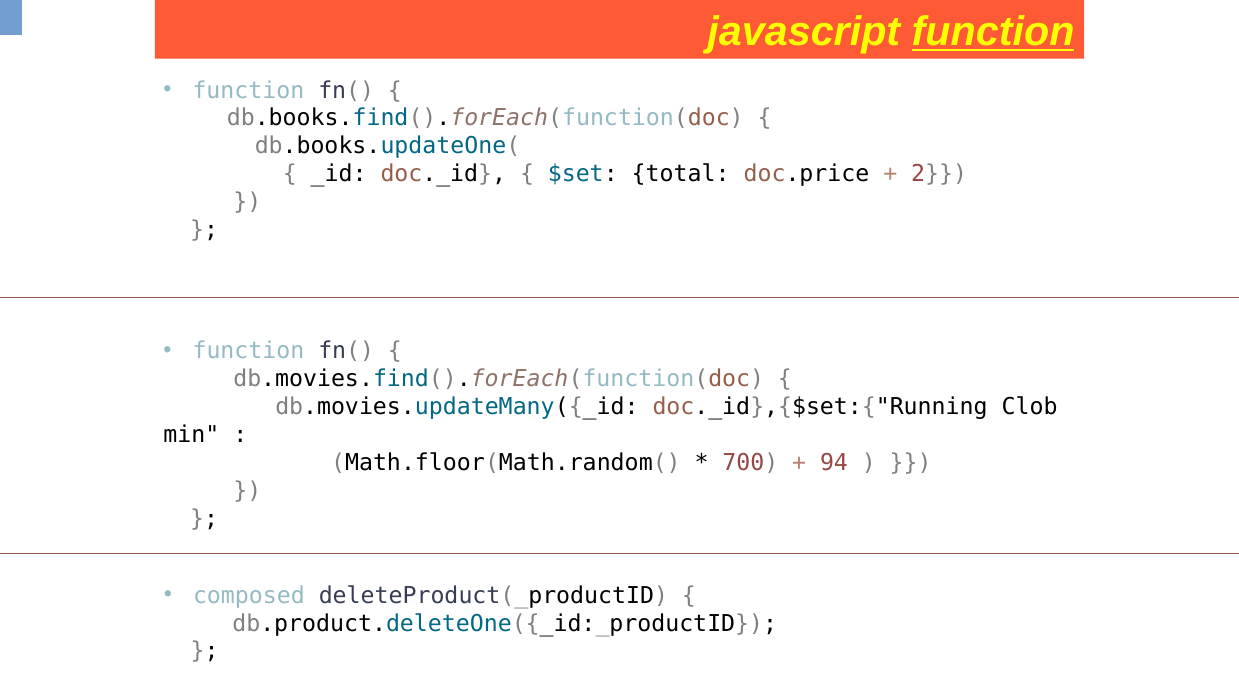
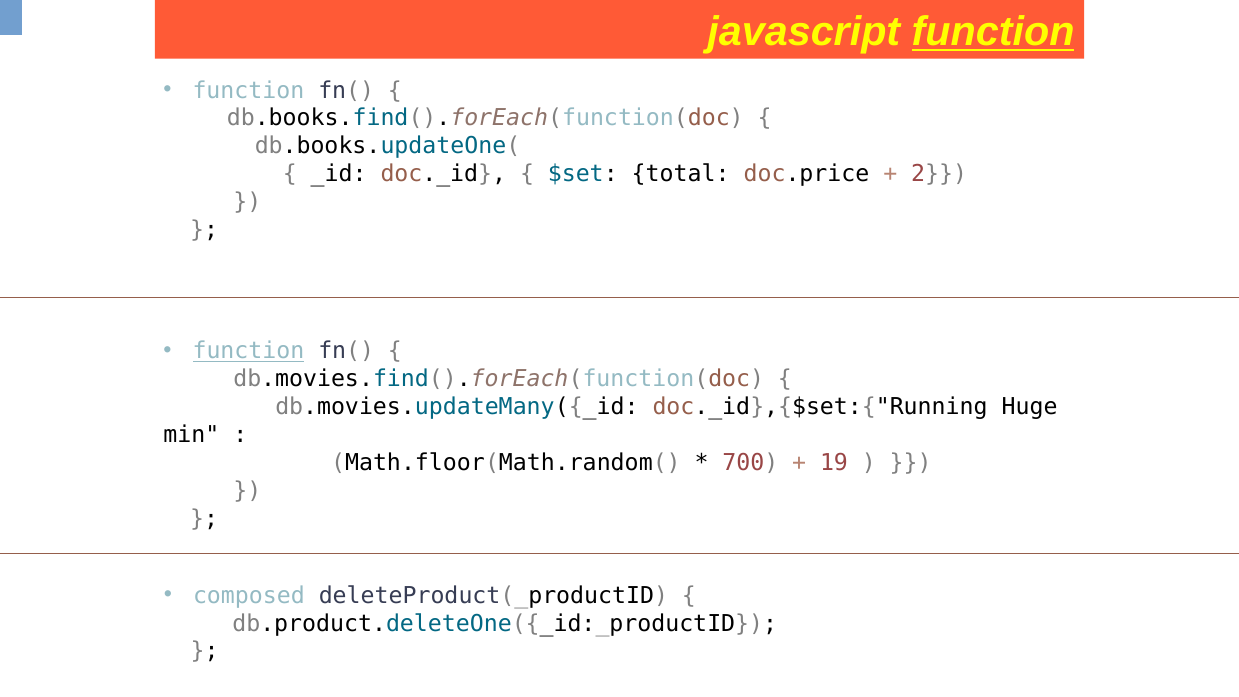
function underline: none -> present (248, 351)
Clob: Clob -> Huge (1030, 407)
94: 94 -> 19 (834, 463)
